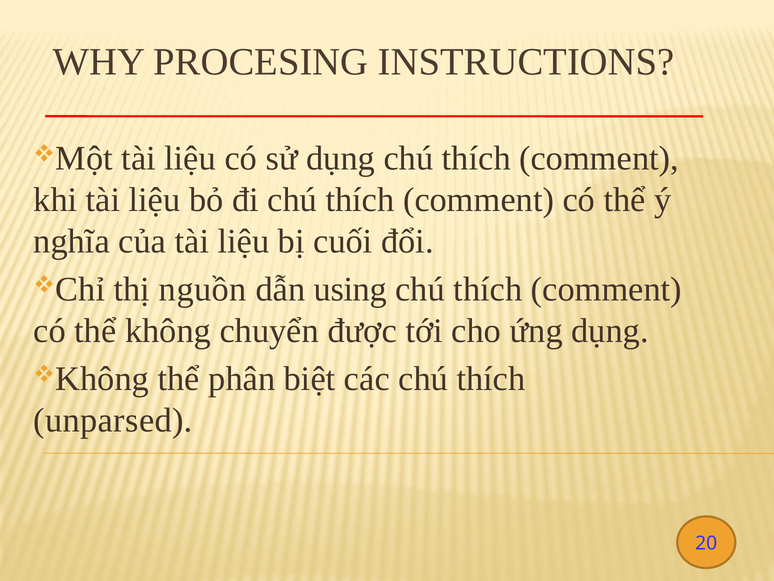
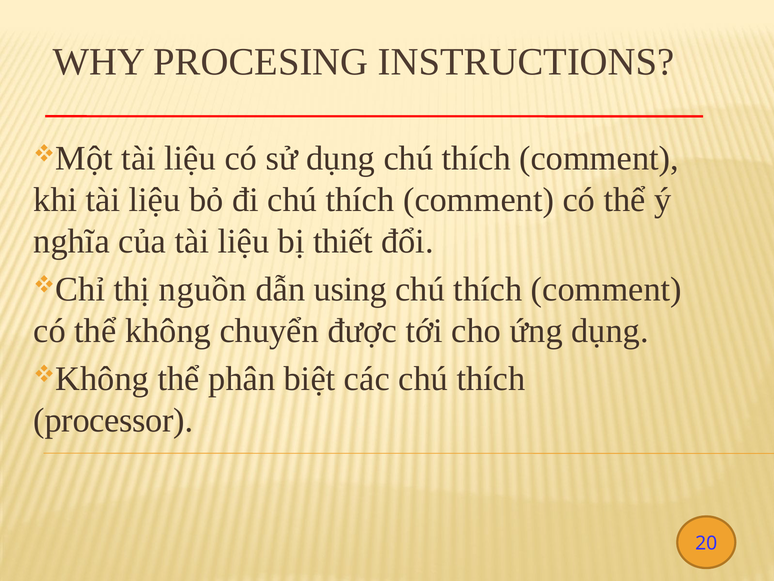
cuối: cuối -> thiết (343, 241)
unparsed: unparsed -> processor (113, 420)
